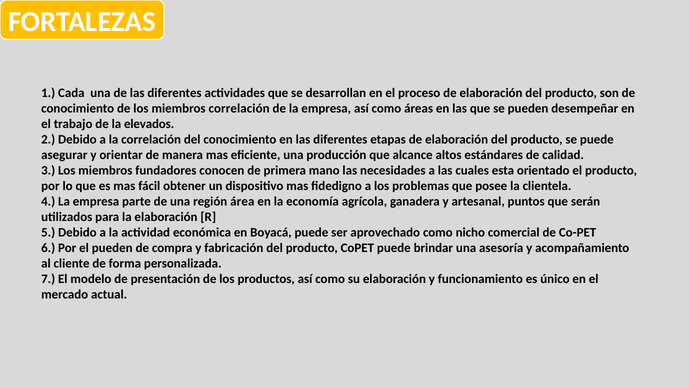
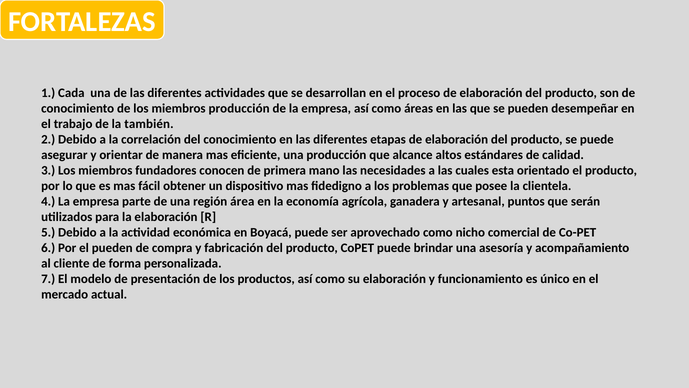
miembros correlación: correlación -> producción (239, 108)
elevados: elevados -> también (149, 124)
